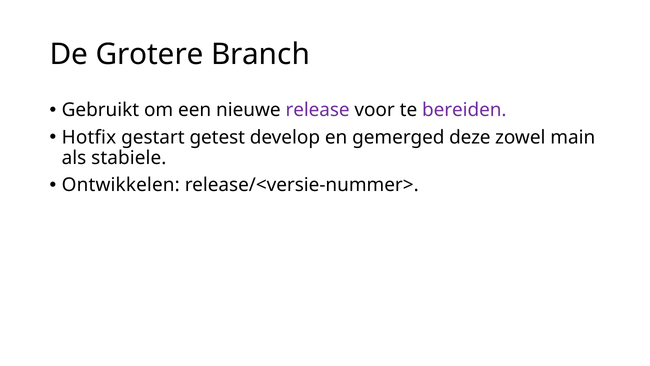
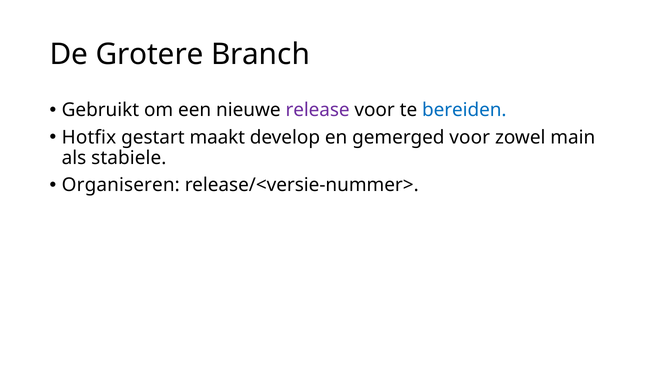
bereiden colour: purple -> blue (464, 110)
getest: getest -> maakt (217, 137)
gemerged deze: deze -> voor (470, 137)
Ontwikkelen: Ontwikkelen -> Organiseren (121, 185)
